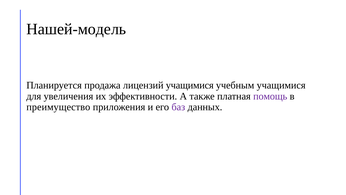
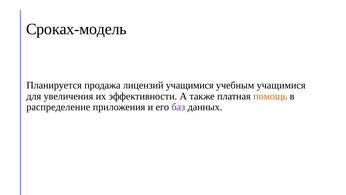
Нашей-модель: Нашей-модель -> Сроках-модель (76, 29)
помощь colour: purple -> orange (270, 96)
преимущество: преимущество -> распределение (58, 107)
